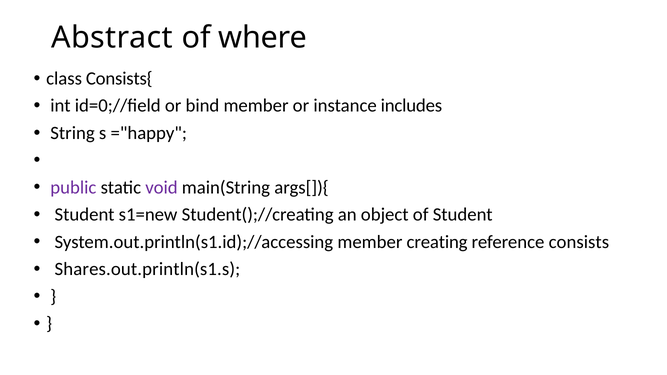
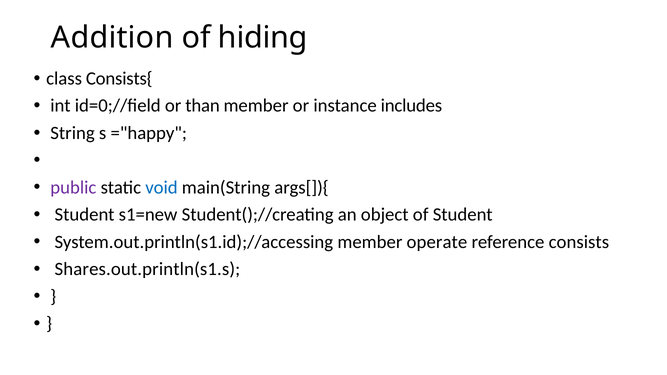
Abstract: Abstract -> Addition (112, 38)
where: where -> hiding (263, 38)
bind: bind -> than (203, 106)
void colour: purple -> blue (161, 188)
creating: creating -> operate (437, 242)
